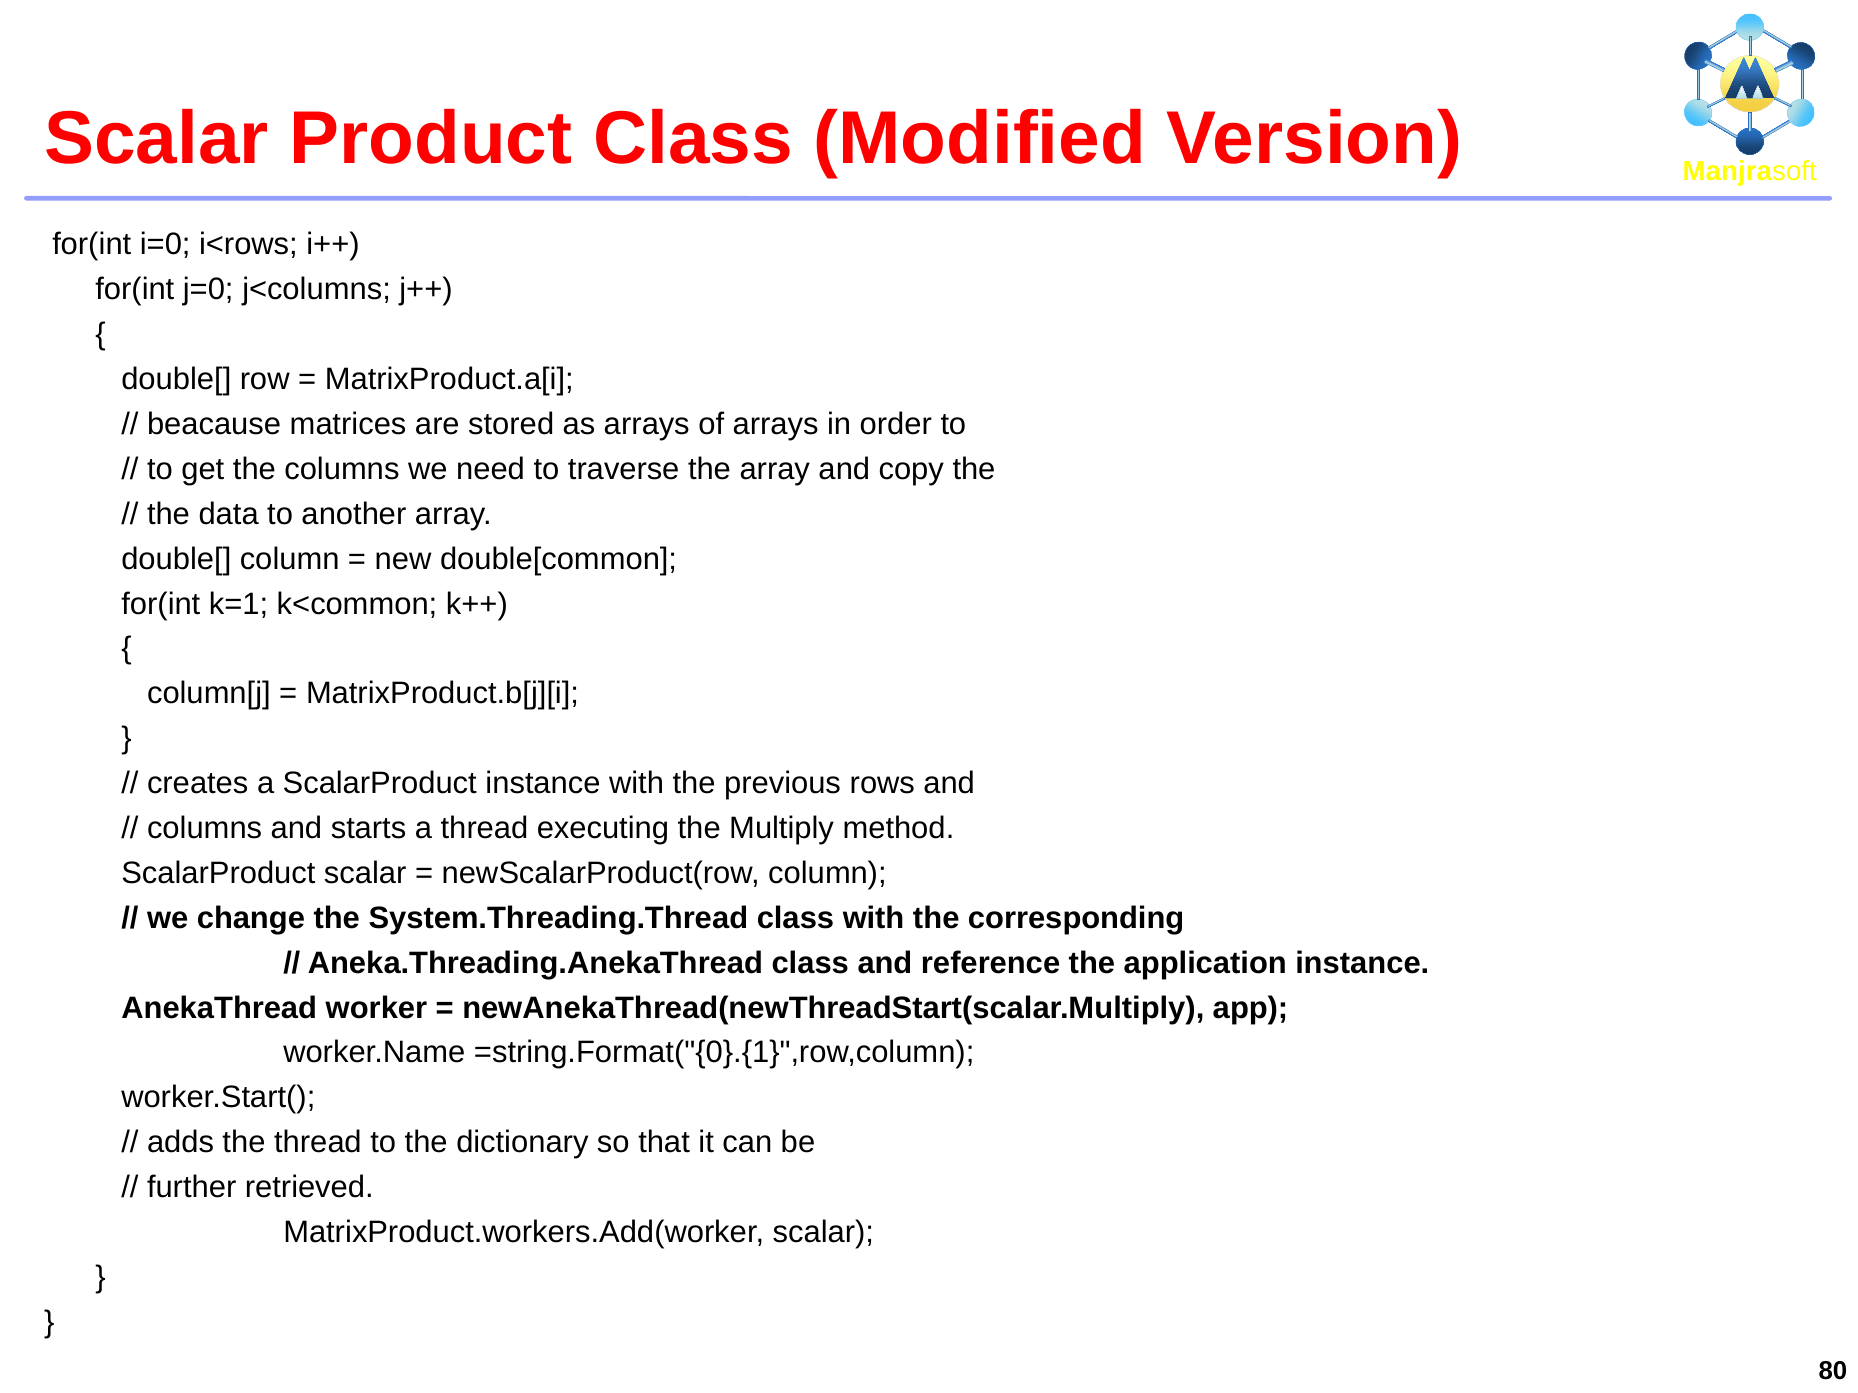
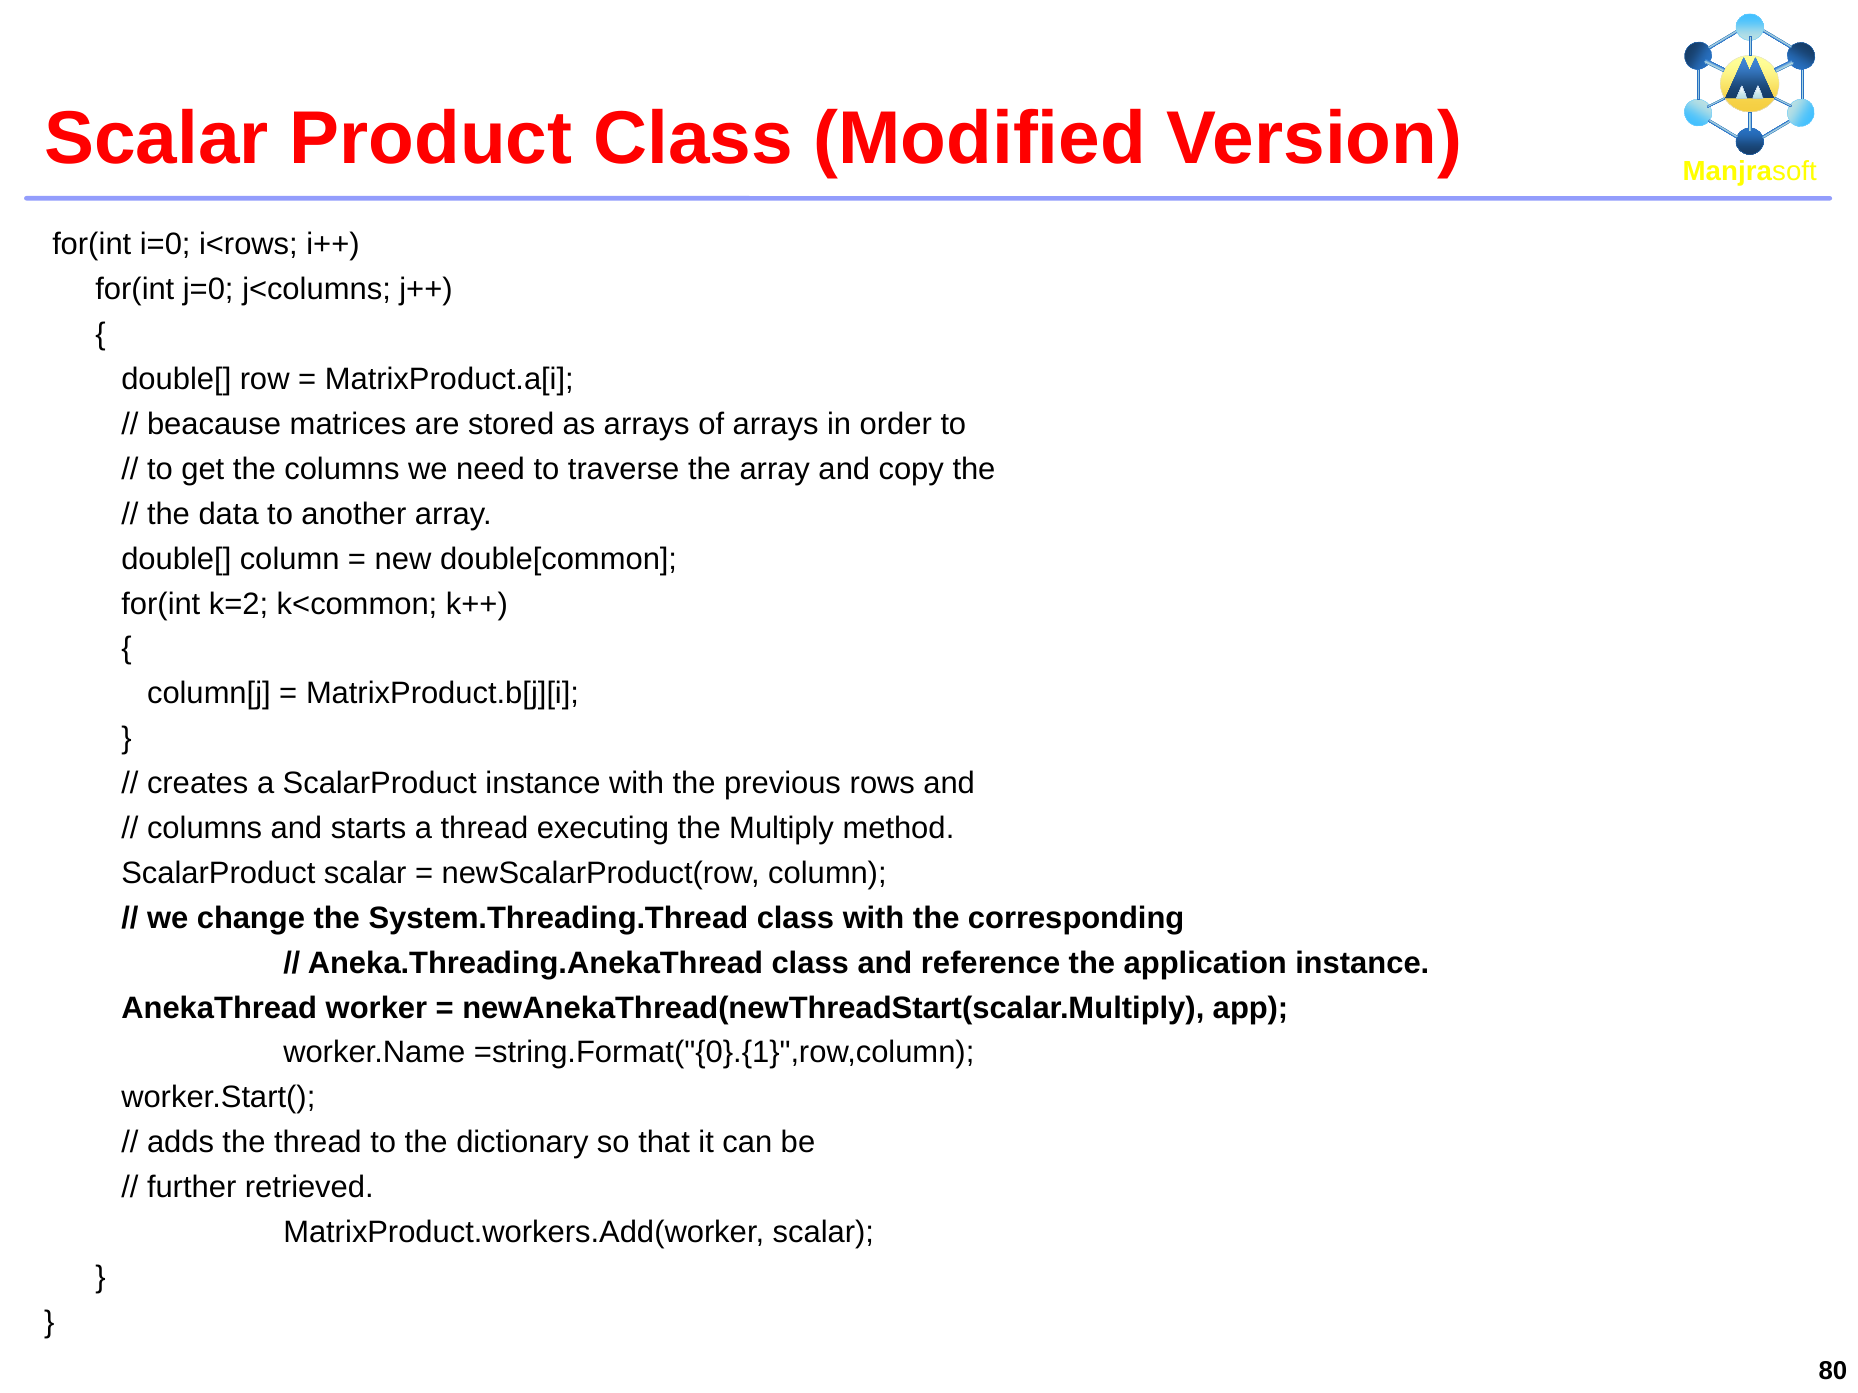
k=1: k=1 -> k=2 (239, 604)
